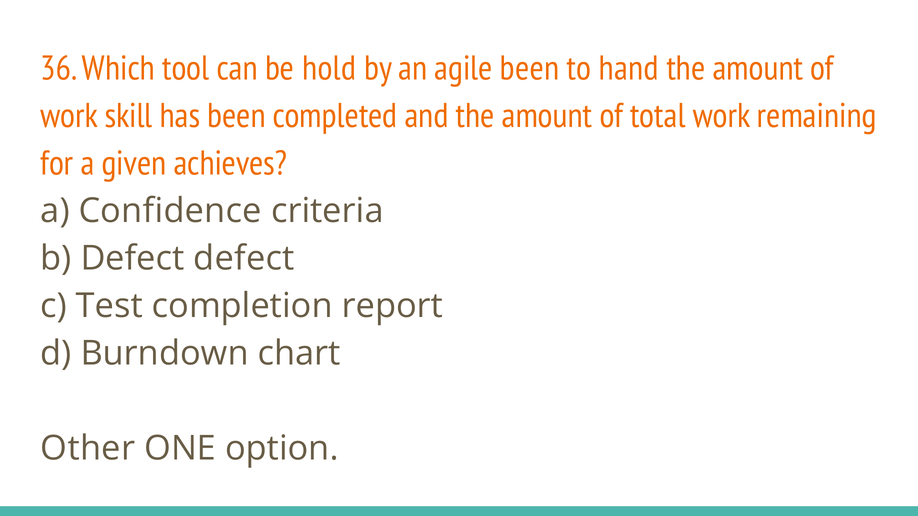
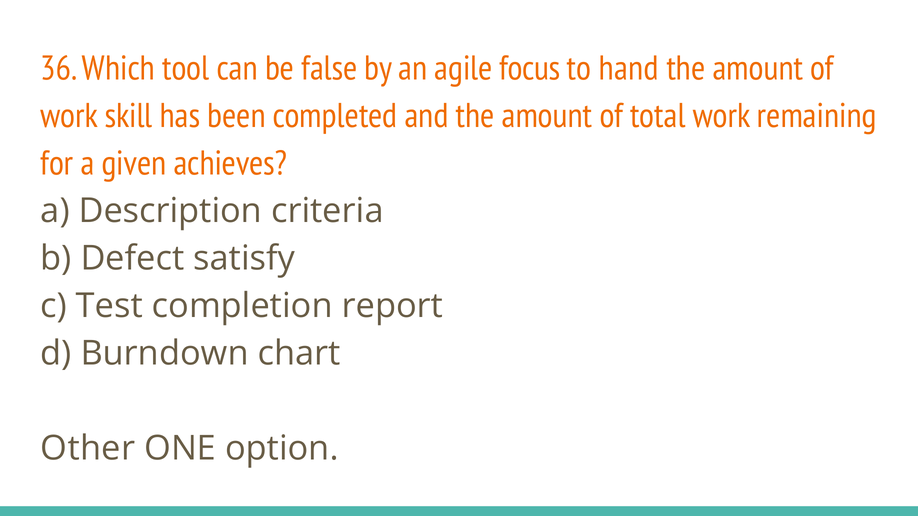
hold: hold -> false (329, 68)
agile been: been -> focus (530, 68)
Confidence: Confidence -> Description (170, 211)
Defect defect: defect -> satisfy (244, 258)
